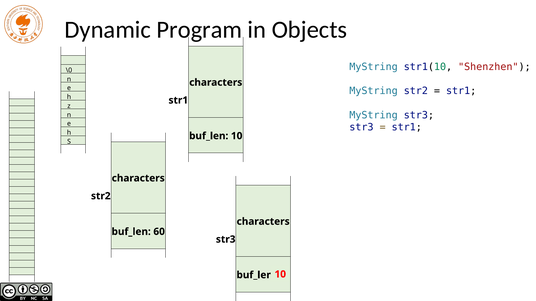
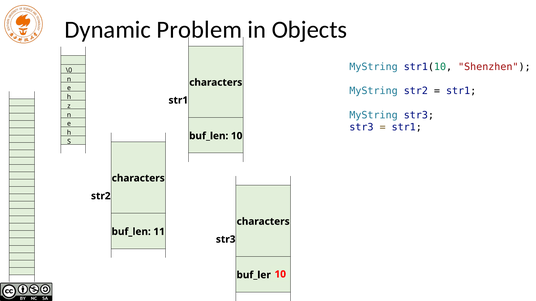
Program: Program -> Problem (199, 30)
60: 60 -> 11 (159, 232)
